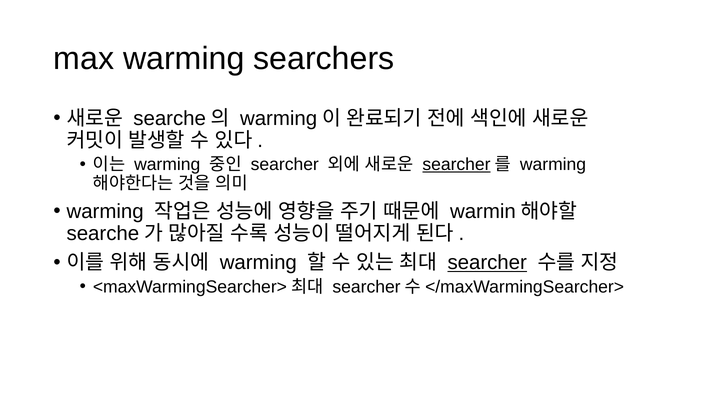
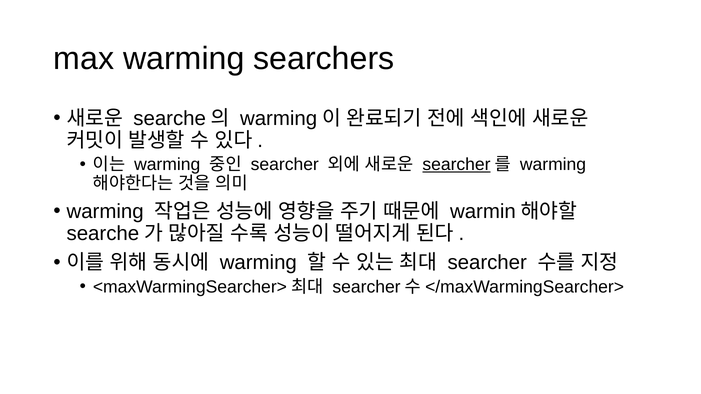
searcher underline: present -> none (487, 263)
